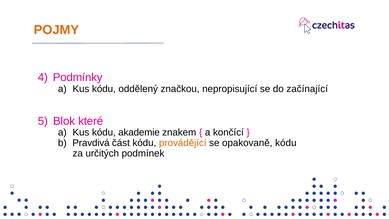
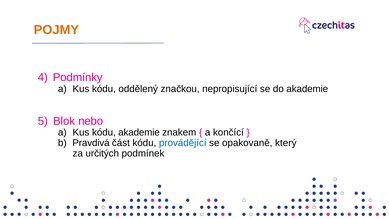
do začínající: začínající -> akademie (307, 89)
které: které -> nebo (91, 121)
provádějící colour: orange -> blue (183, 143)
opakovaně kódu: kódu -> který (286, 143)
